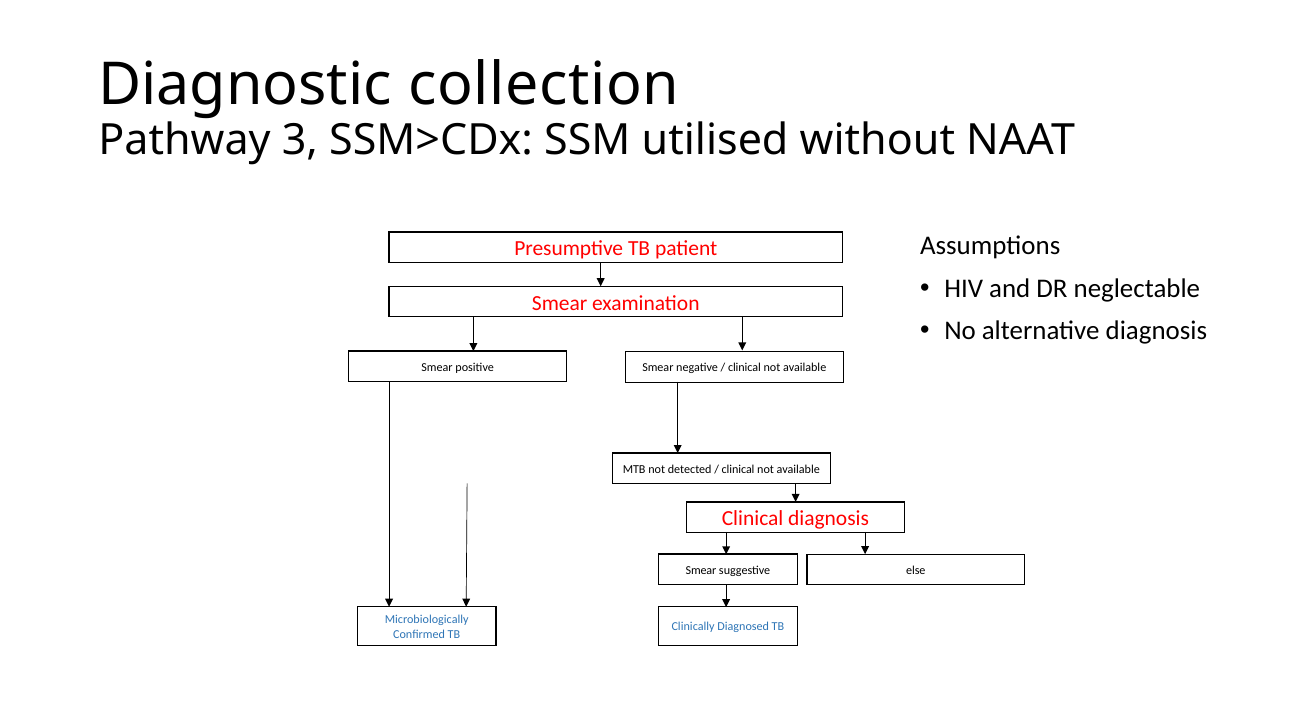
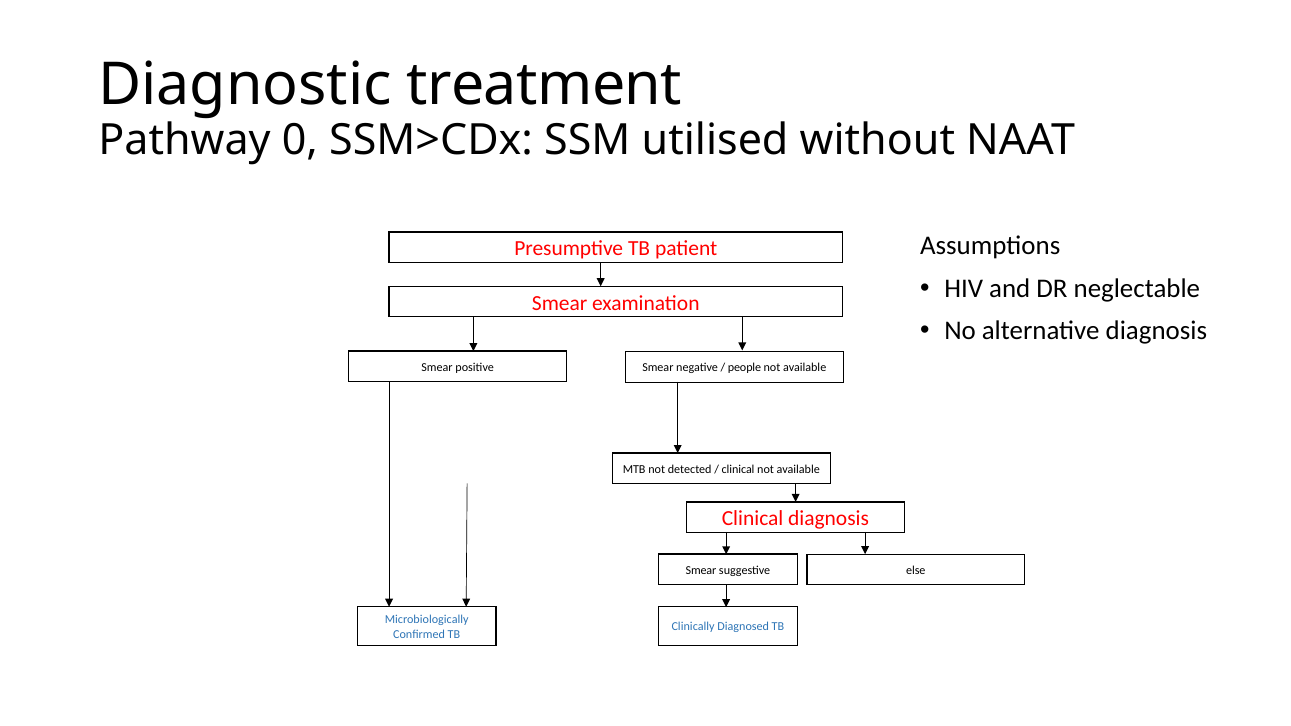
collection: collection -> treatment (544, 85)
3: 3 -> 0 (300, 141)
clinical: clinical -> people (745, 368)
